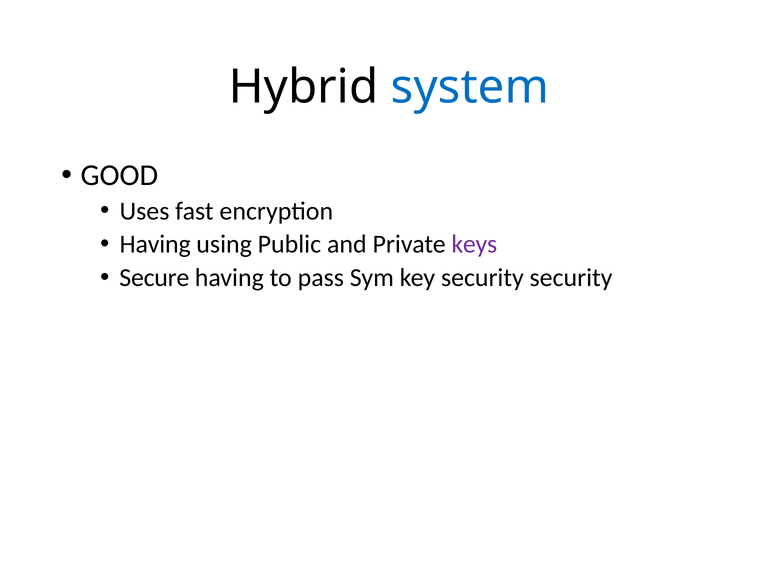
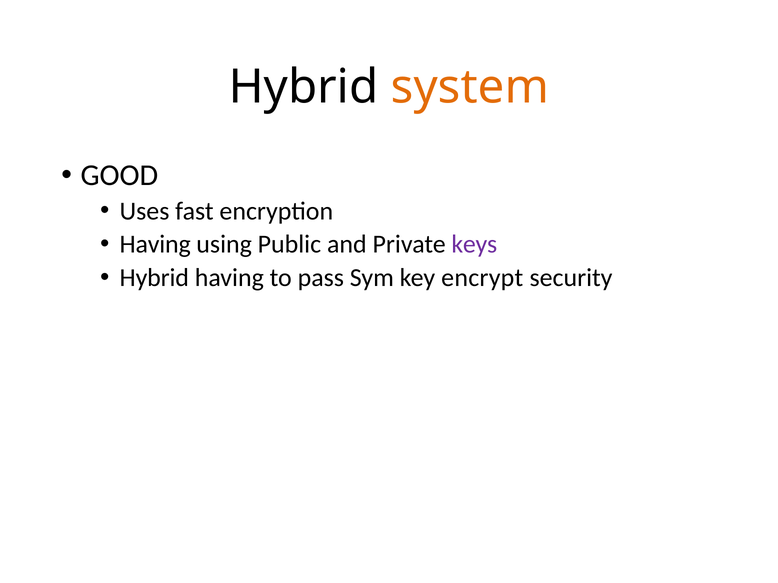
system colour: blue -> orange (470, 87)
Secure: Secure -> Hybrid (154, 278)
key security: security -> encrypt (482, 278)
